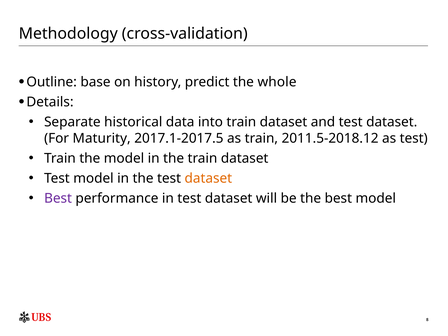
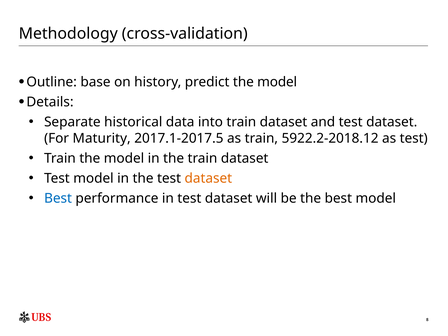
predict the whole: whole -> model (277, 82)
2011.5-2018.12: 2011.5-2018.12 -> 5922.2-2018.12 (330, 138)
Best colour: purple -> blue (58, 198)
